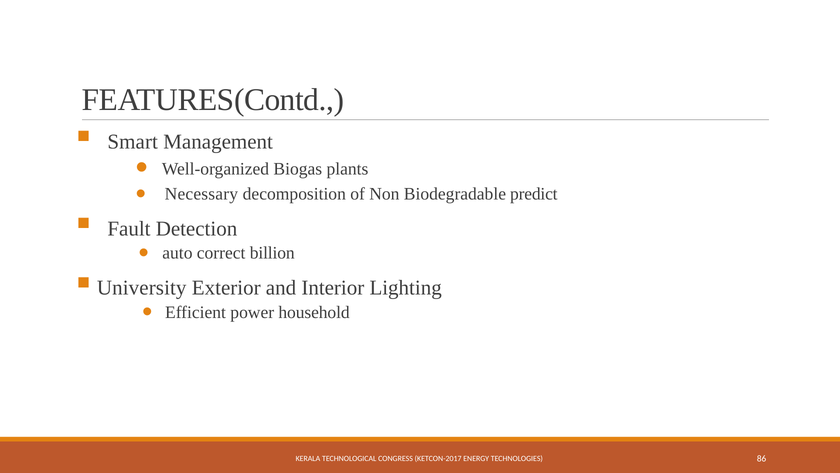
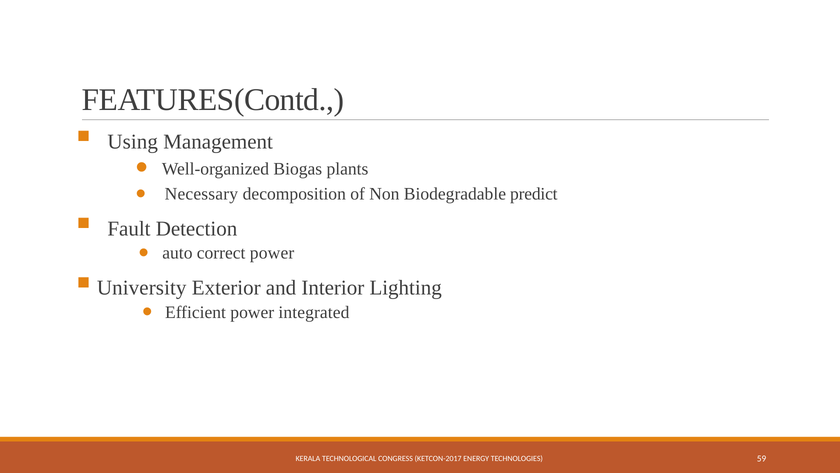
Smart: Smart -> Using (133, 142)
correct billion: billion -> power (272, 253)
household: household -> integrated (314, 312)
86: 86 -> 59 (762, 458)
